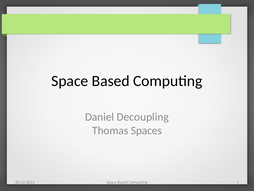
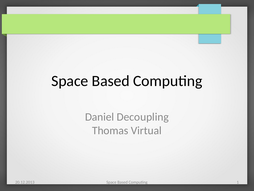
Spaces: Spaces -> Virtual (146, 130)
